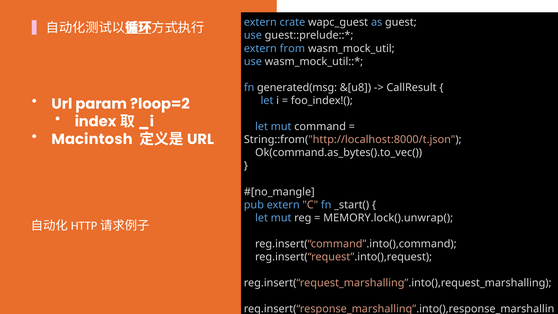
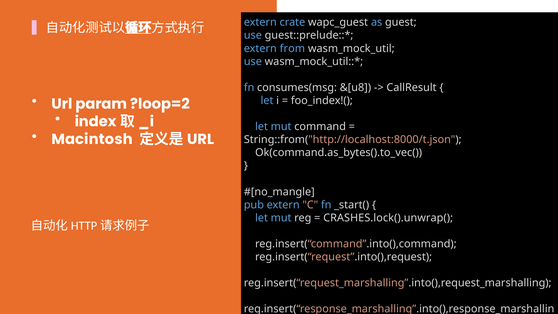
generated(msg: generated(msg -> consumes(msg (297, 87)
MEMORY.lock().unwrap(: MEMORY.lock().unwrap( -> CRASHES.lock().unwrap( (388, 218)
